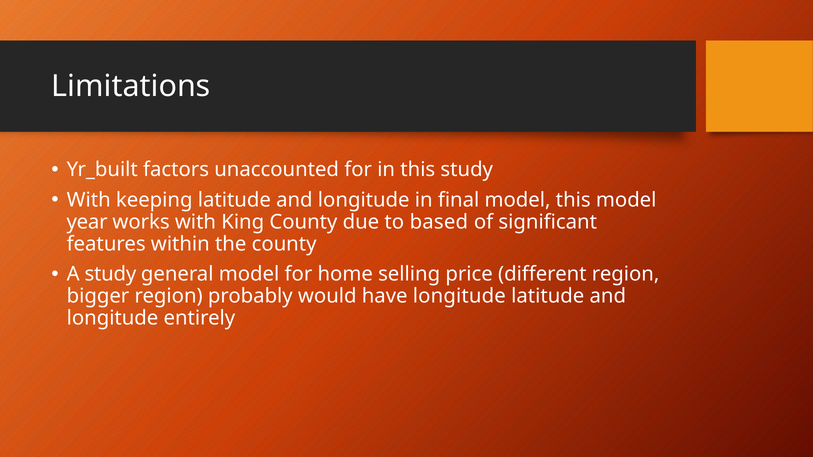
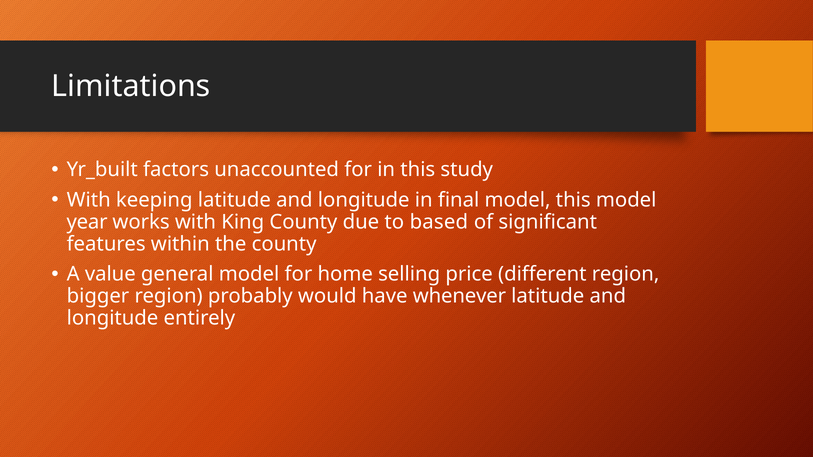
A study: study -> value (110, 274)
have longitude: longitude -> whenever (459, 296)
